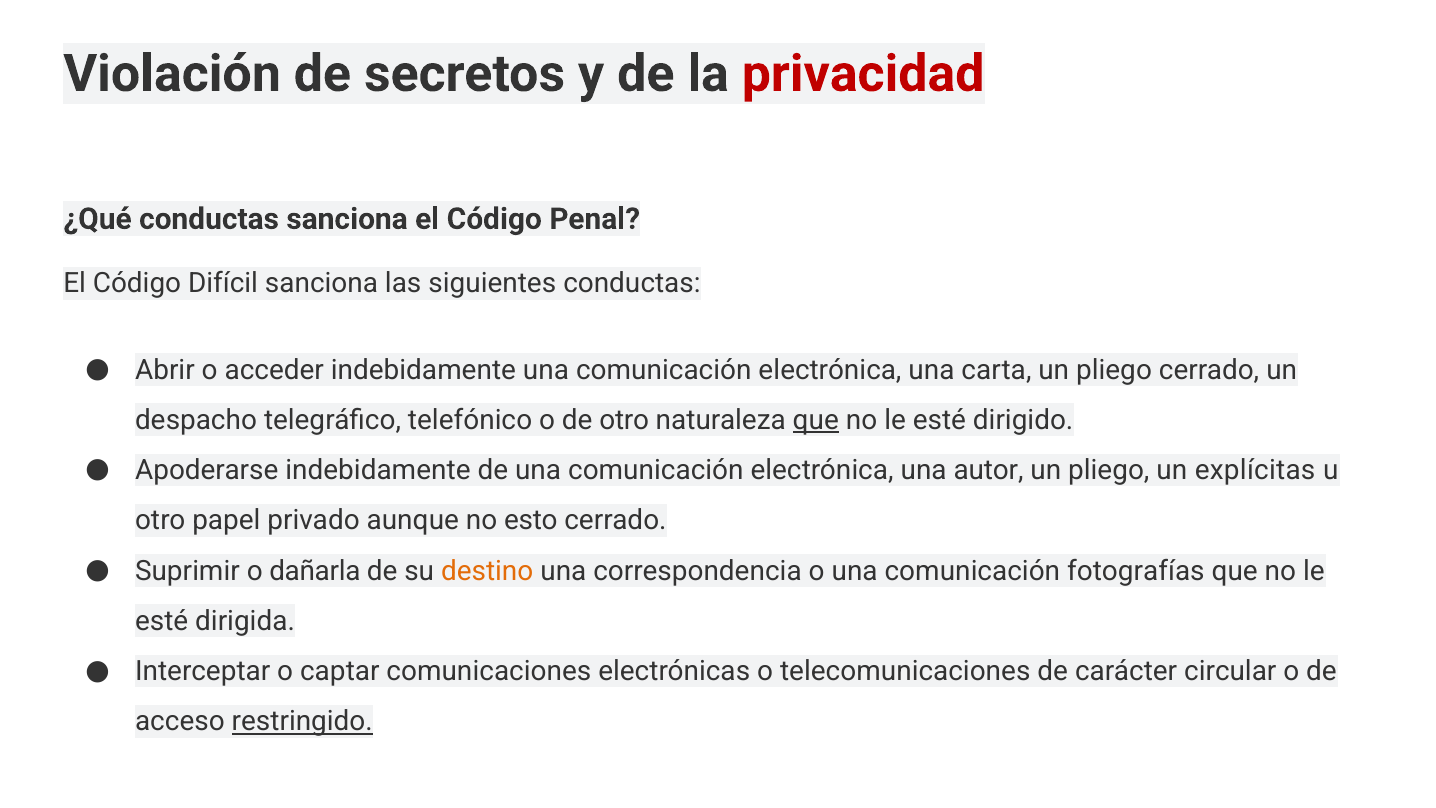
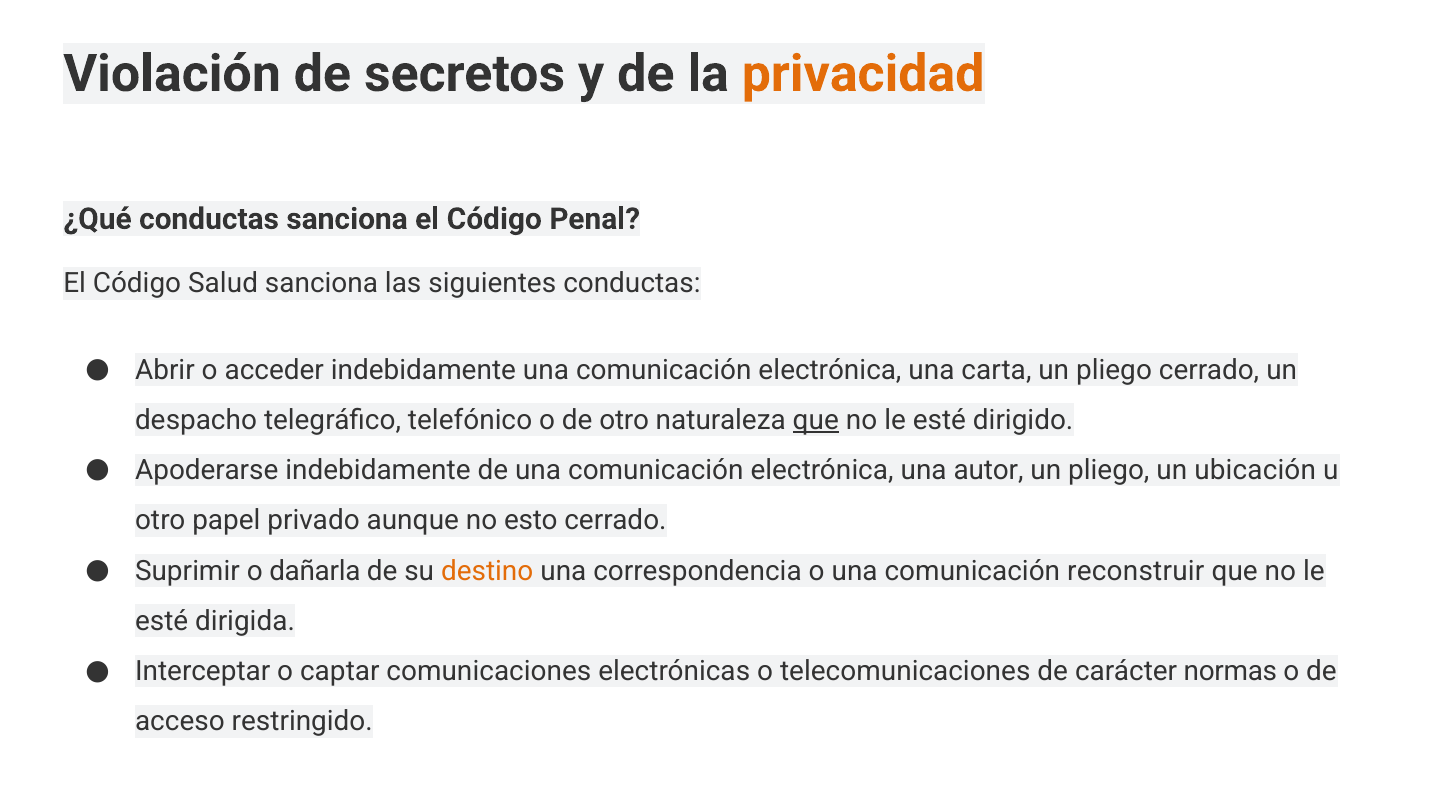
privacidad colour: red -> orange (863, 74)
Difícil: Difícil -> Salud (223, 284)
explícitas: explícitas -> ubicación (1255, 470)
fotografías: fotografías -> reconstruir (1136, 571)
circular: circular -> normas (1230, 671)
restringido underline: present -> none (302, 722)
